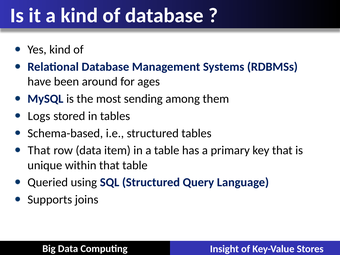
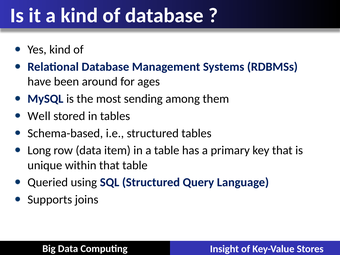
Logs: Logs -> Well (39, 116)
That: That -> Long (39, 150)
